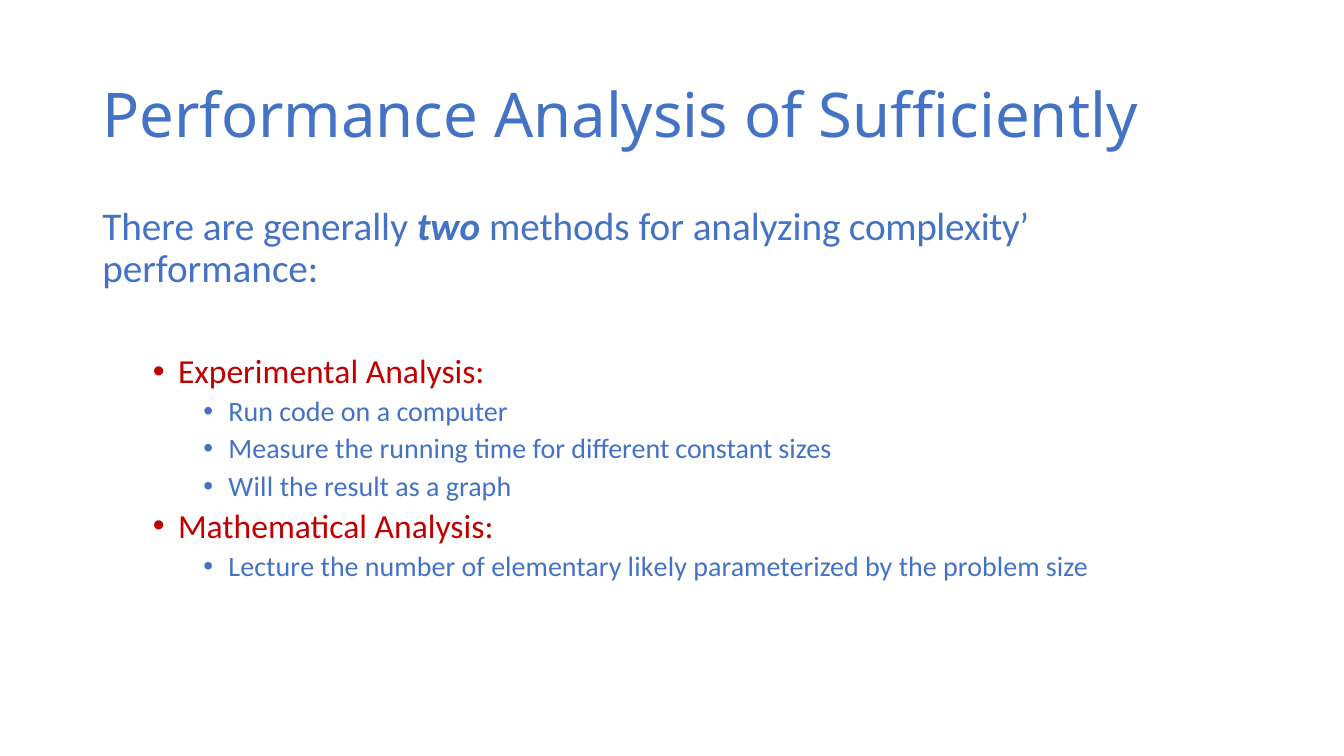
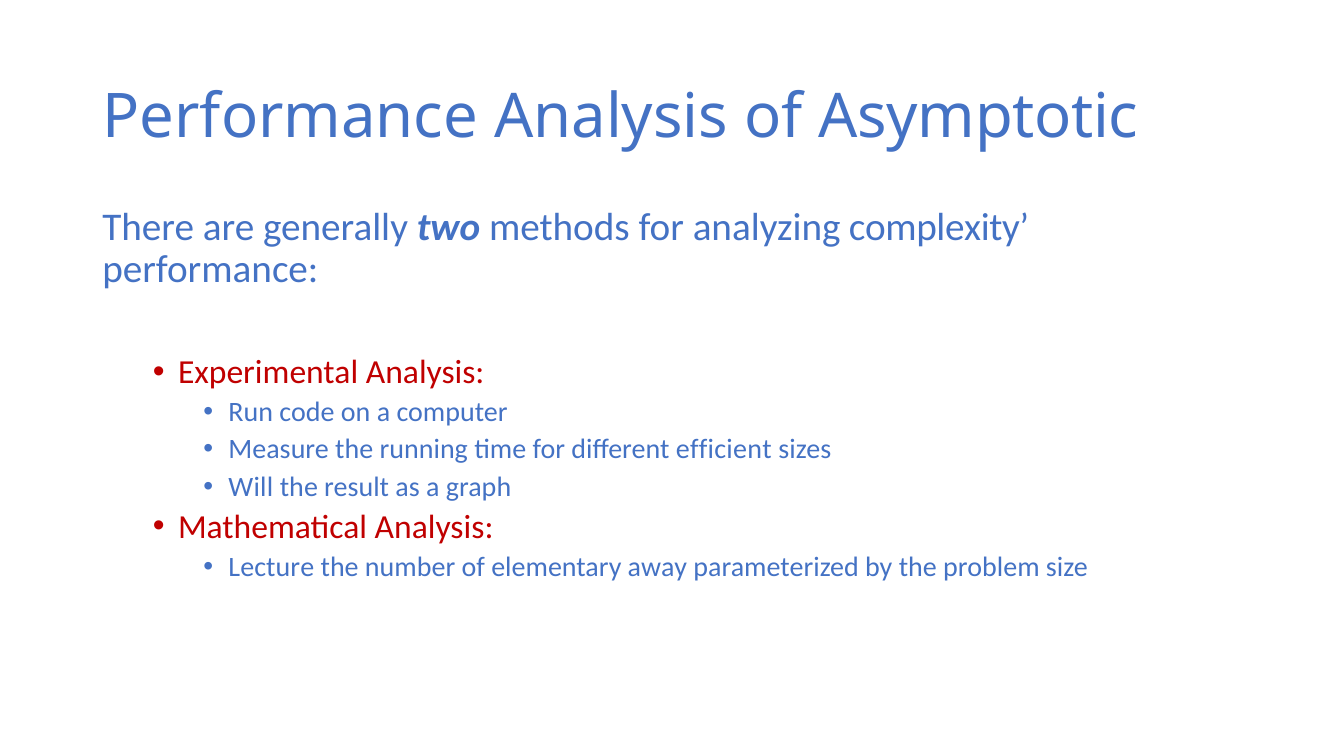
Sufficiently: Sufficiently -> Asymptotic (979, 117)
constant: constant -> efficient (724, 450)
likely: likely -> away (657, 567)
